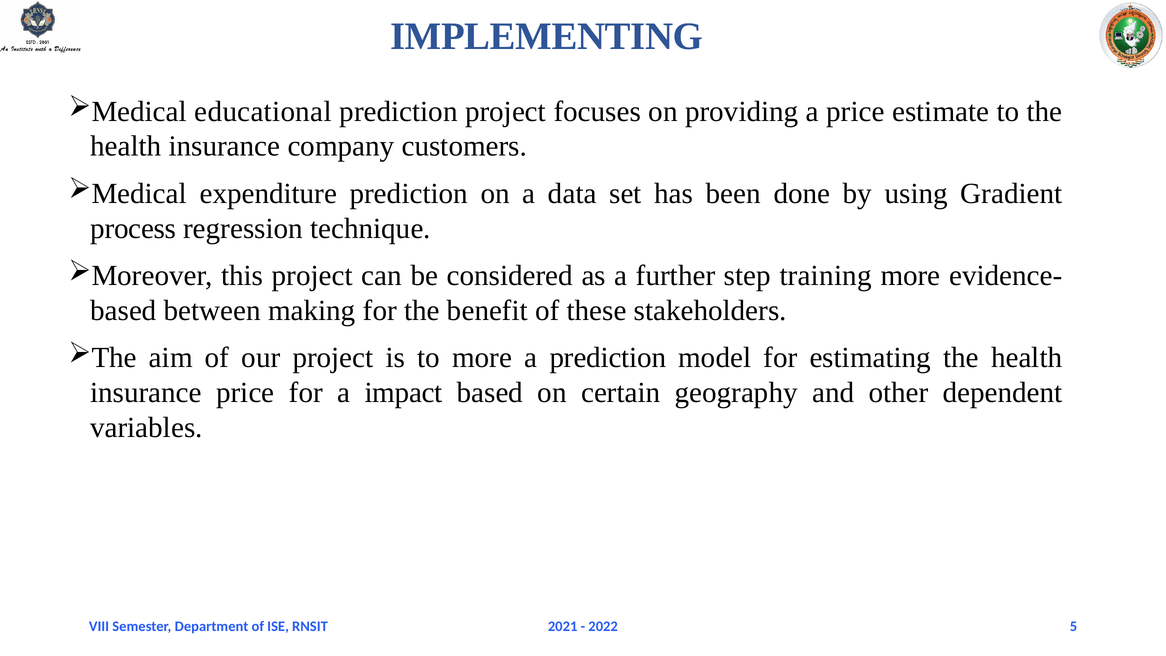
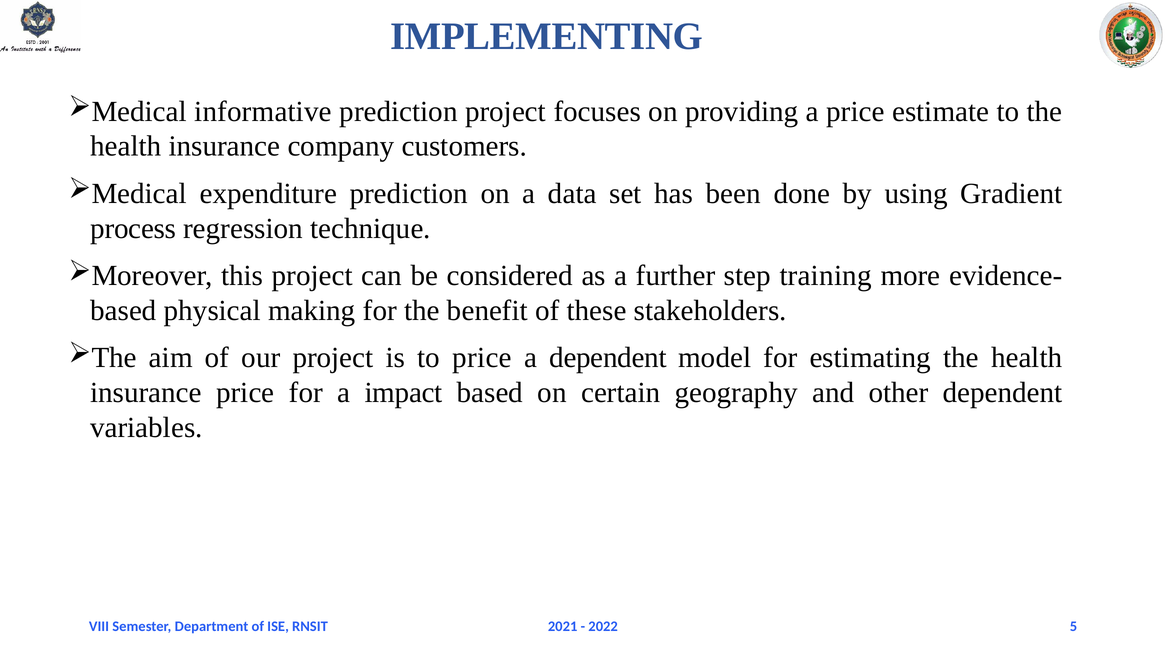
educational: educational -> informative (263, 111)
between: between -> physical (212, 311)
to more: more -> price (482, 358)
a prediction: prediction -> dependent (608, 358)
